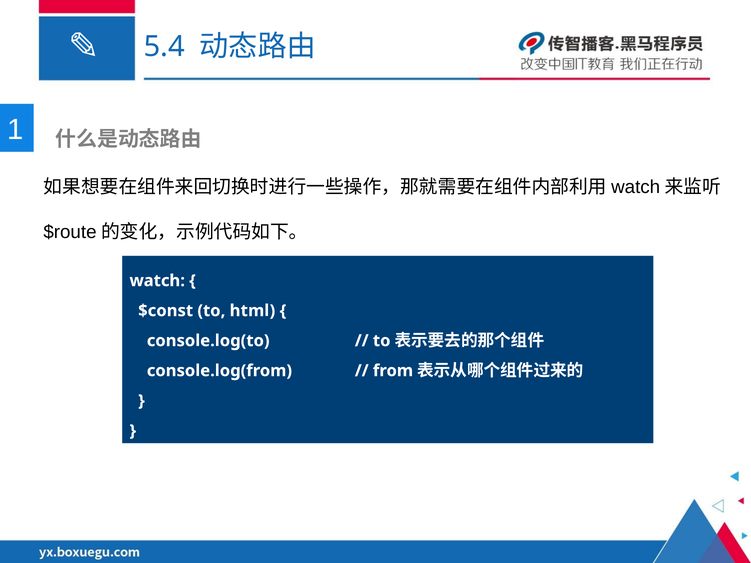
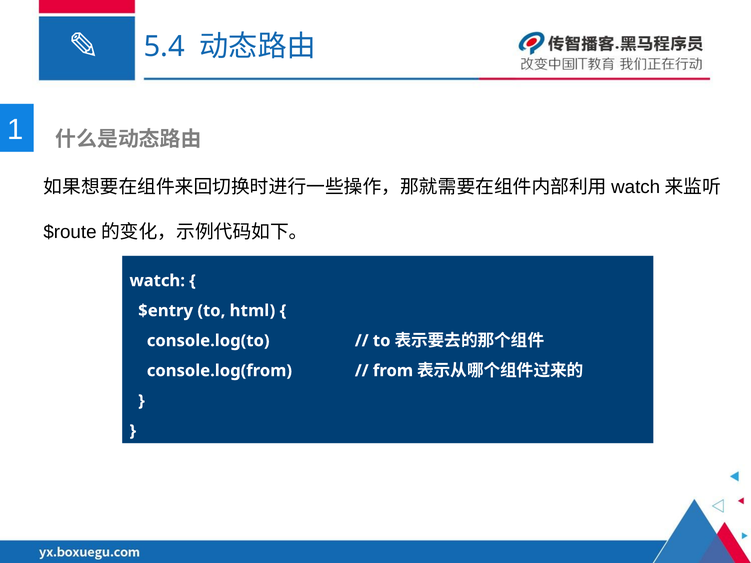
$const: $const -> $entry (166, 311)
